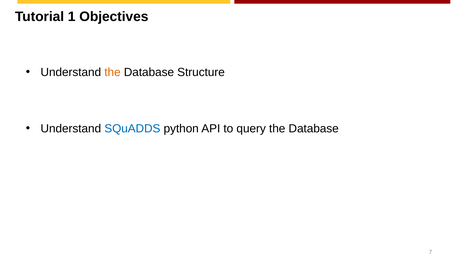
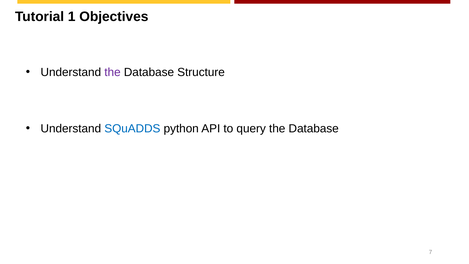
the colour: orange -> purple (113, 72)
